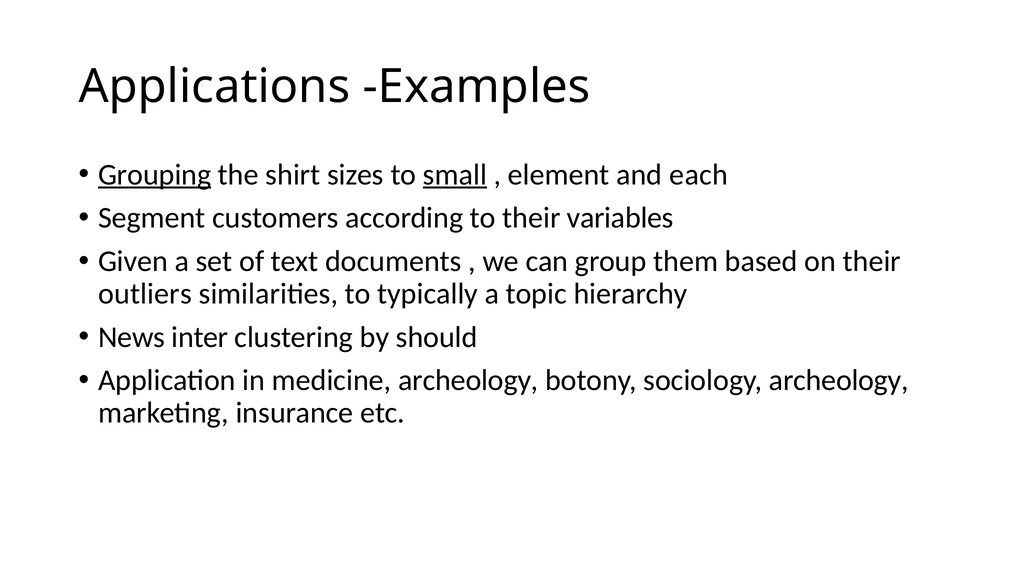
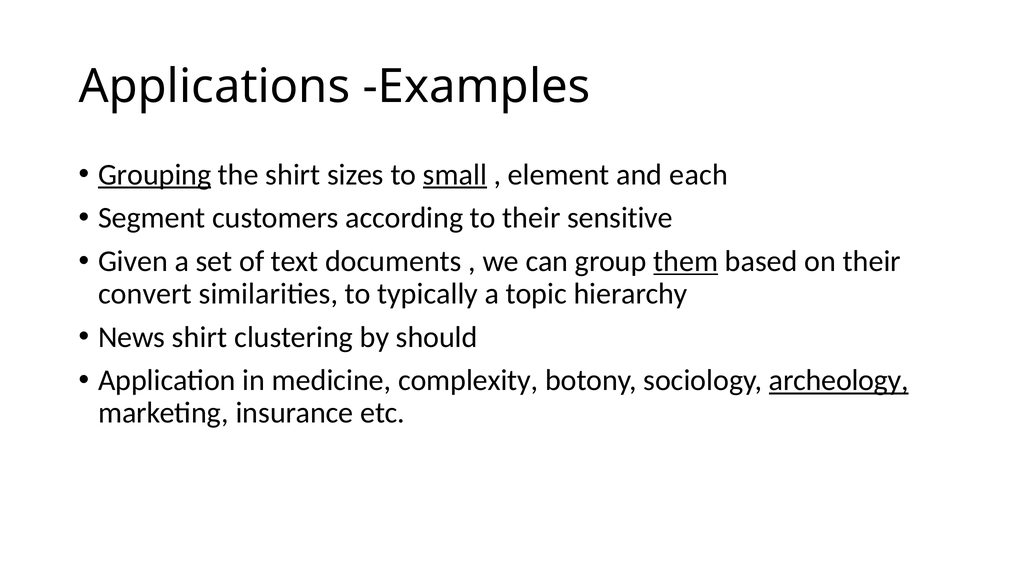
variables: variables -> sensitive (620, 218)
them underline: none -> present (686, 261)
outliers: outliers -> convert (145, 294)
News inter: inter -> shirt (200, 337)
medicine archeology: archeology -> complexity (468, 380)
archeology underline: none -> present (839, 380)
